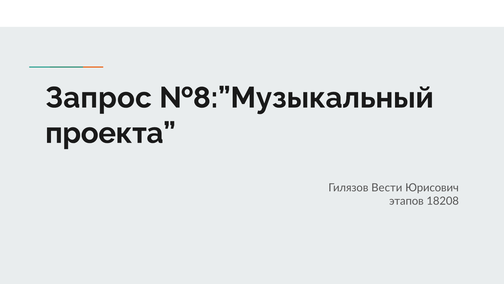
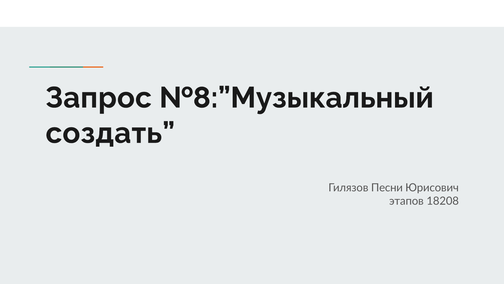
проекта: проекта -> создать (110, 133)
Вести: Вести -> Песни (387, 187)
